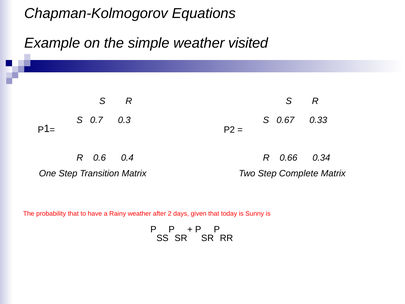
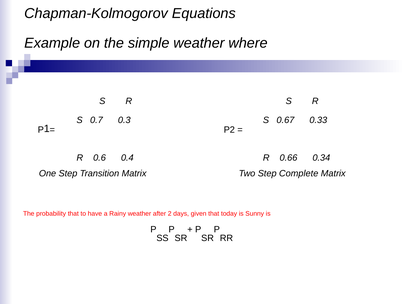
visited: visited -> where (248, 43)
